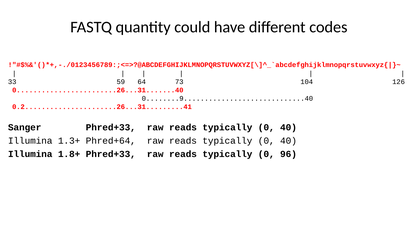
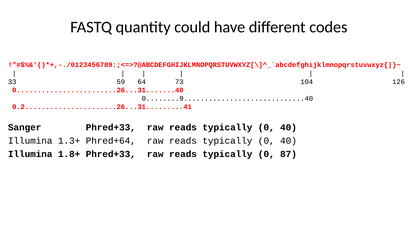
96: 96 -> 87 (288, 154)
